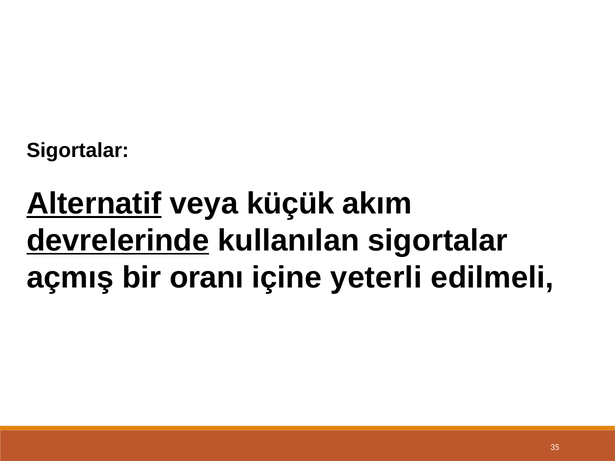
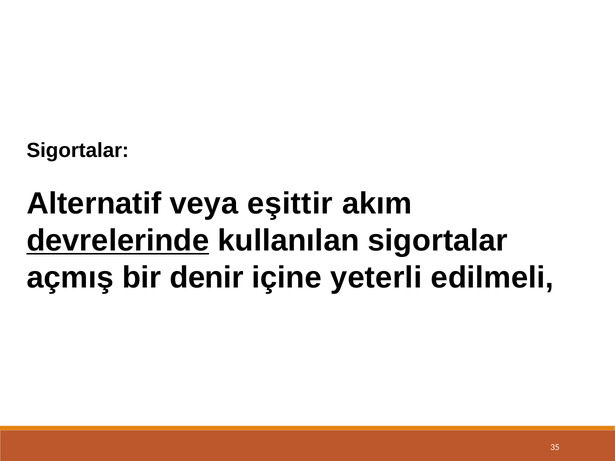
Alternatif underline: present -> none (94, 204)
küçük: küçük -> eşittir (290, 204)
oranı: oranı -> denir (207, 278)
